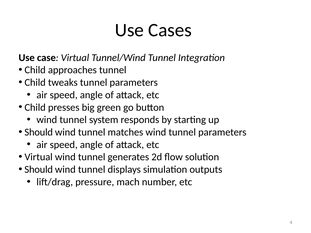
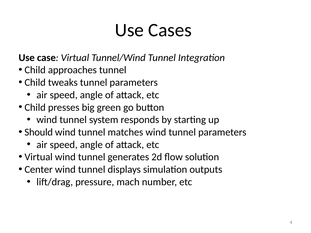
Should: Should -> Center (39, 170)
